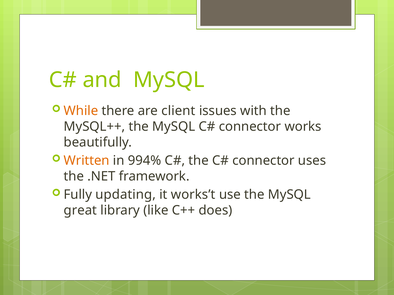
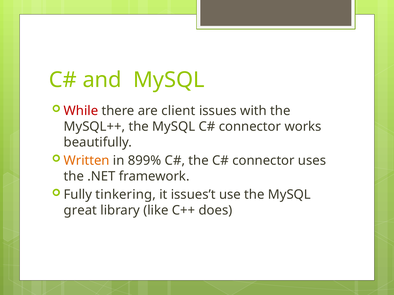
While colour: orange -> red (81, 111)
994%: 994% -> 899% (145, 161)
updating: updating -> tinkering (126, 195)
works’t: works’t -> issues’t (193, 195)
